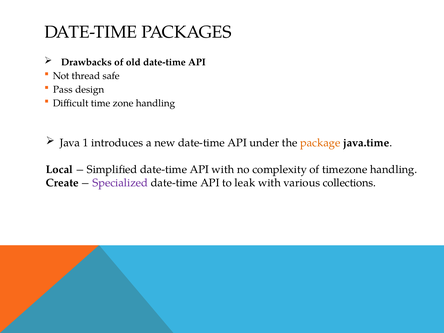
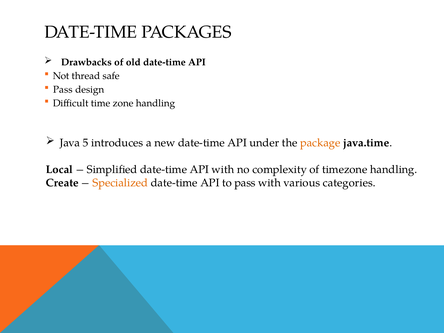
1: 1 -> 5 (86, 143)
Specialized colour: purple -> orange (120, 183)
to leak: leak -> pass (245, 183)
collections: collections -> categories (349, 183)
